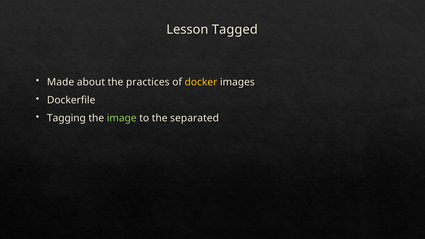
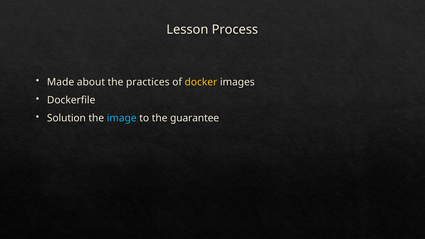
Tagged: Tagged -> Process (235, 30)
Tagging: Tagging -> Solution (66, 118)
image colour: light green -> light blue (122, 118)
separated: separated -> guarantee (195, 118)
